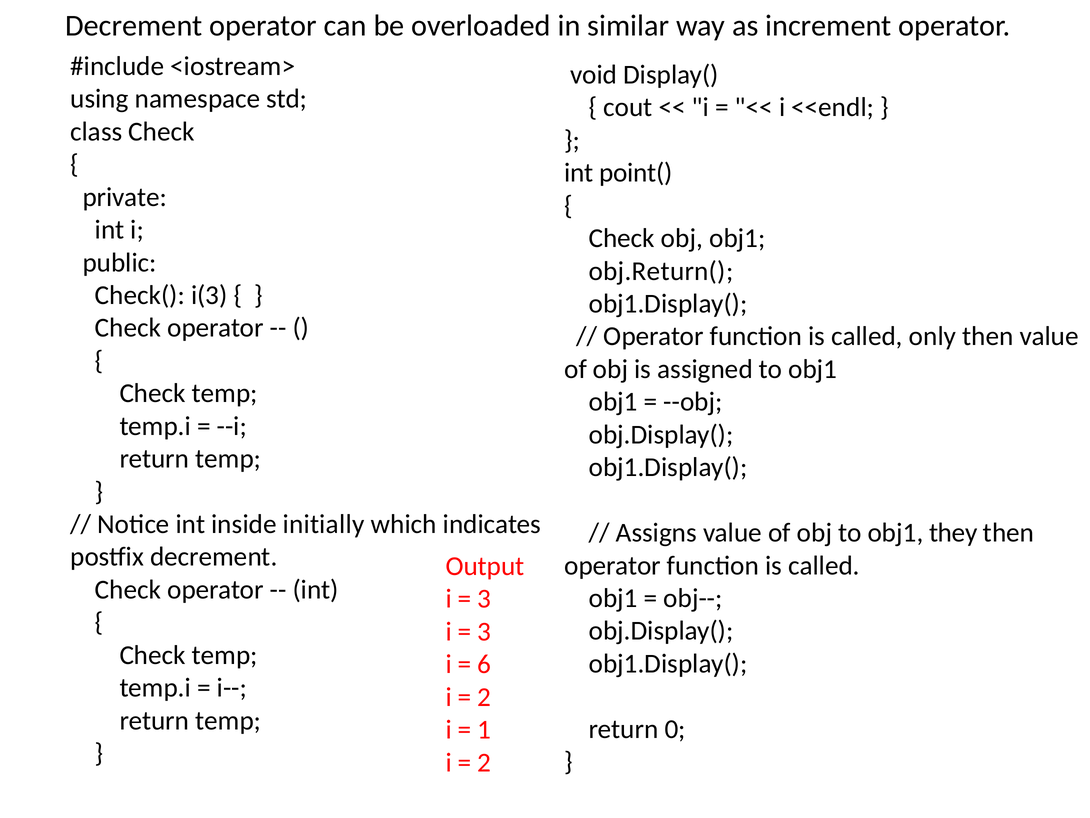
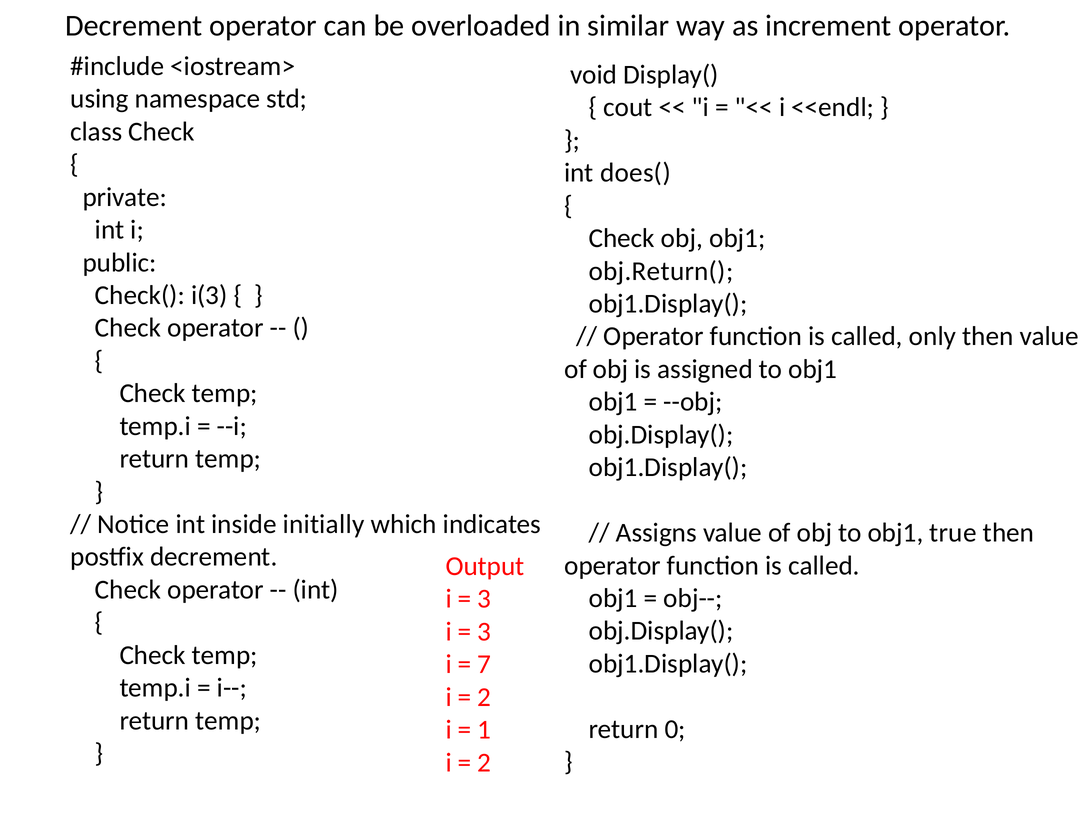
point(: point( -> does( (635, 173)
they: they -> true (953, 532)
6: 6 -> 7 (484, 664)
